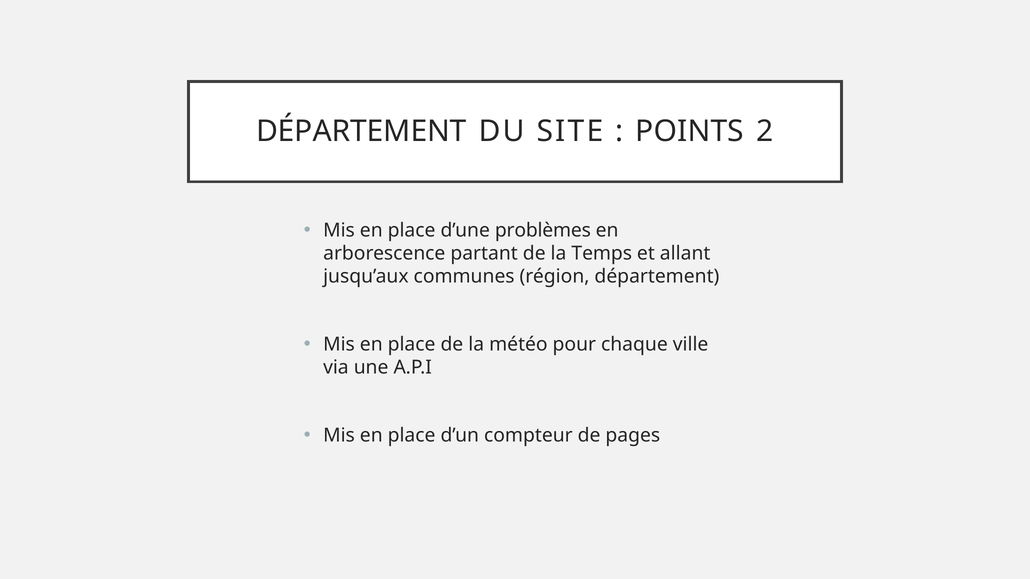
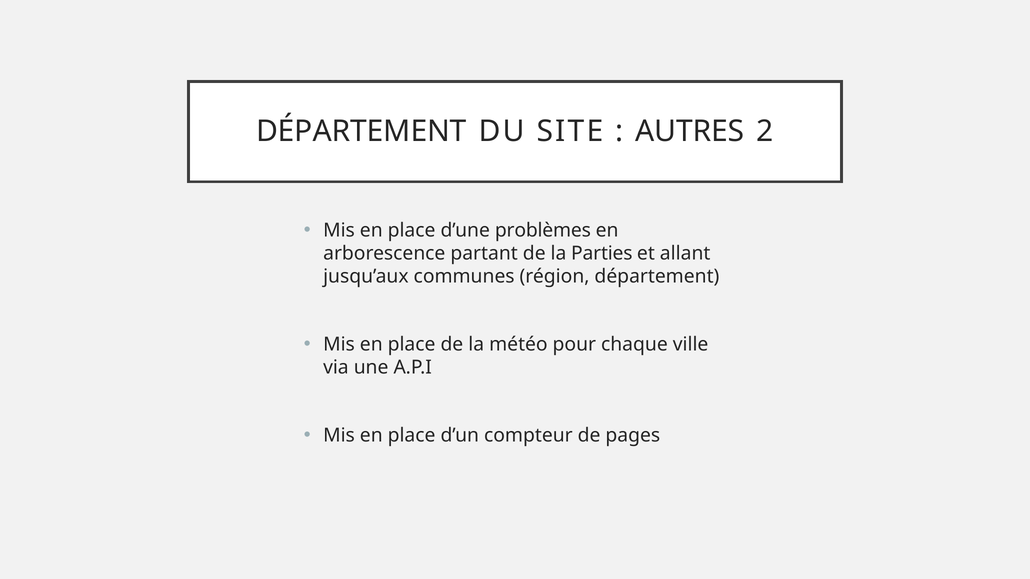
POINTS: POINTS -> AUTRES (690, 132)
Temps: Temps -> Parties (602, 254)
